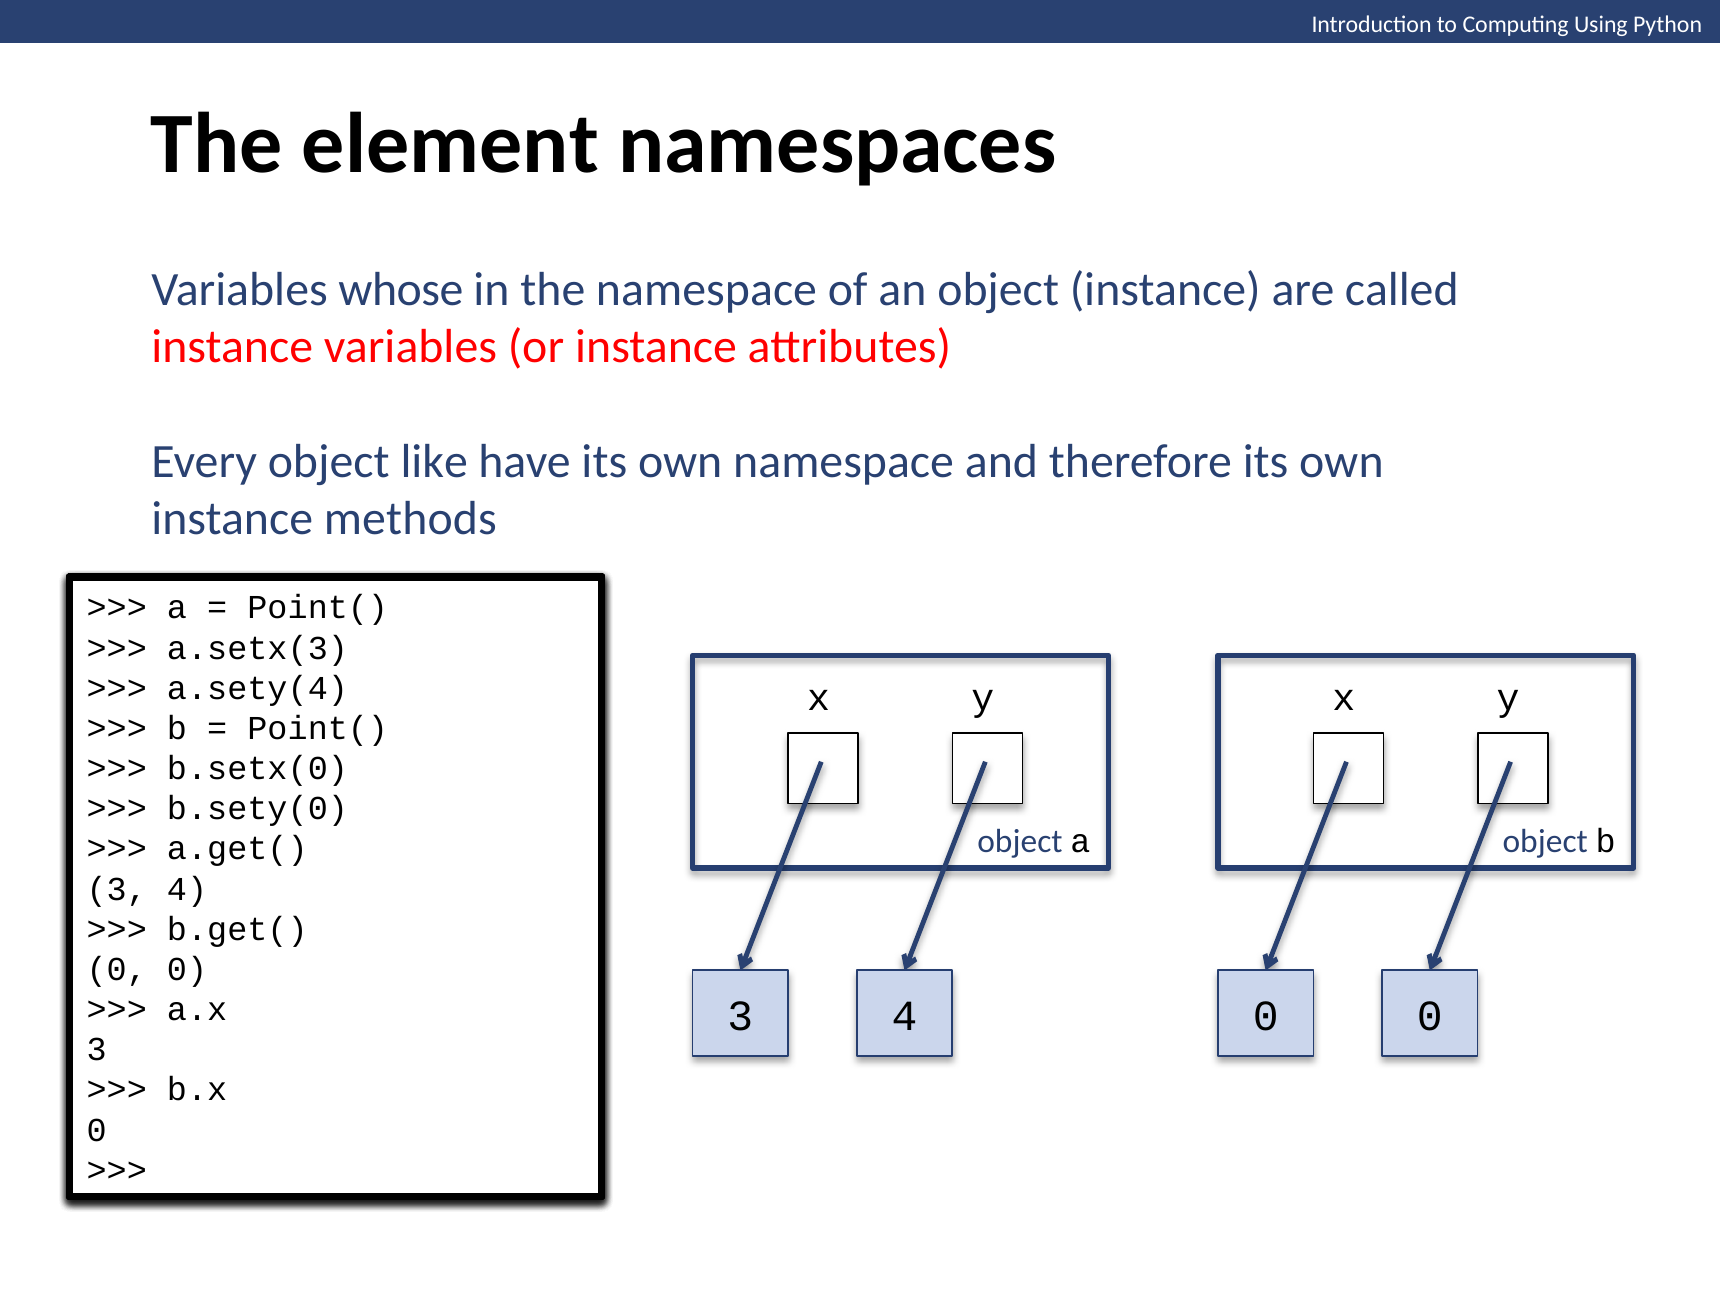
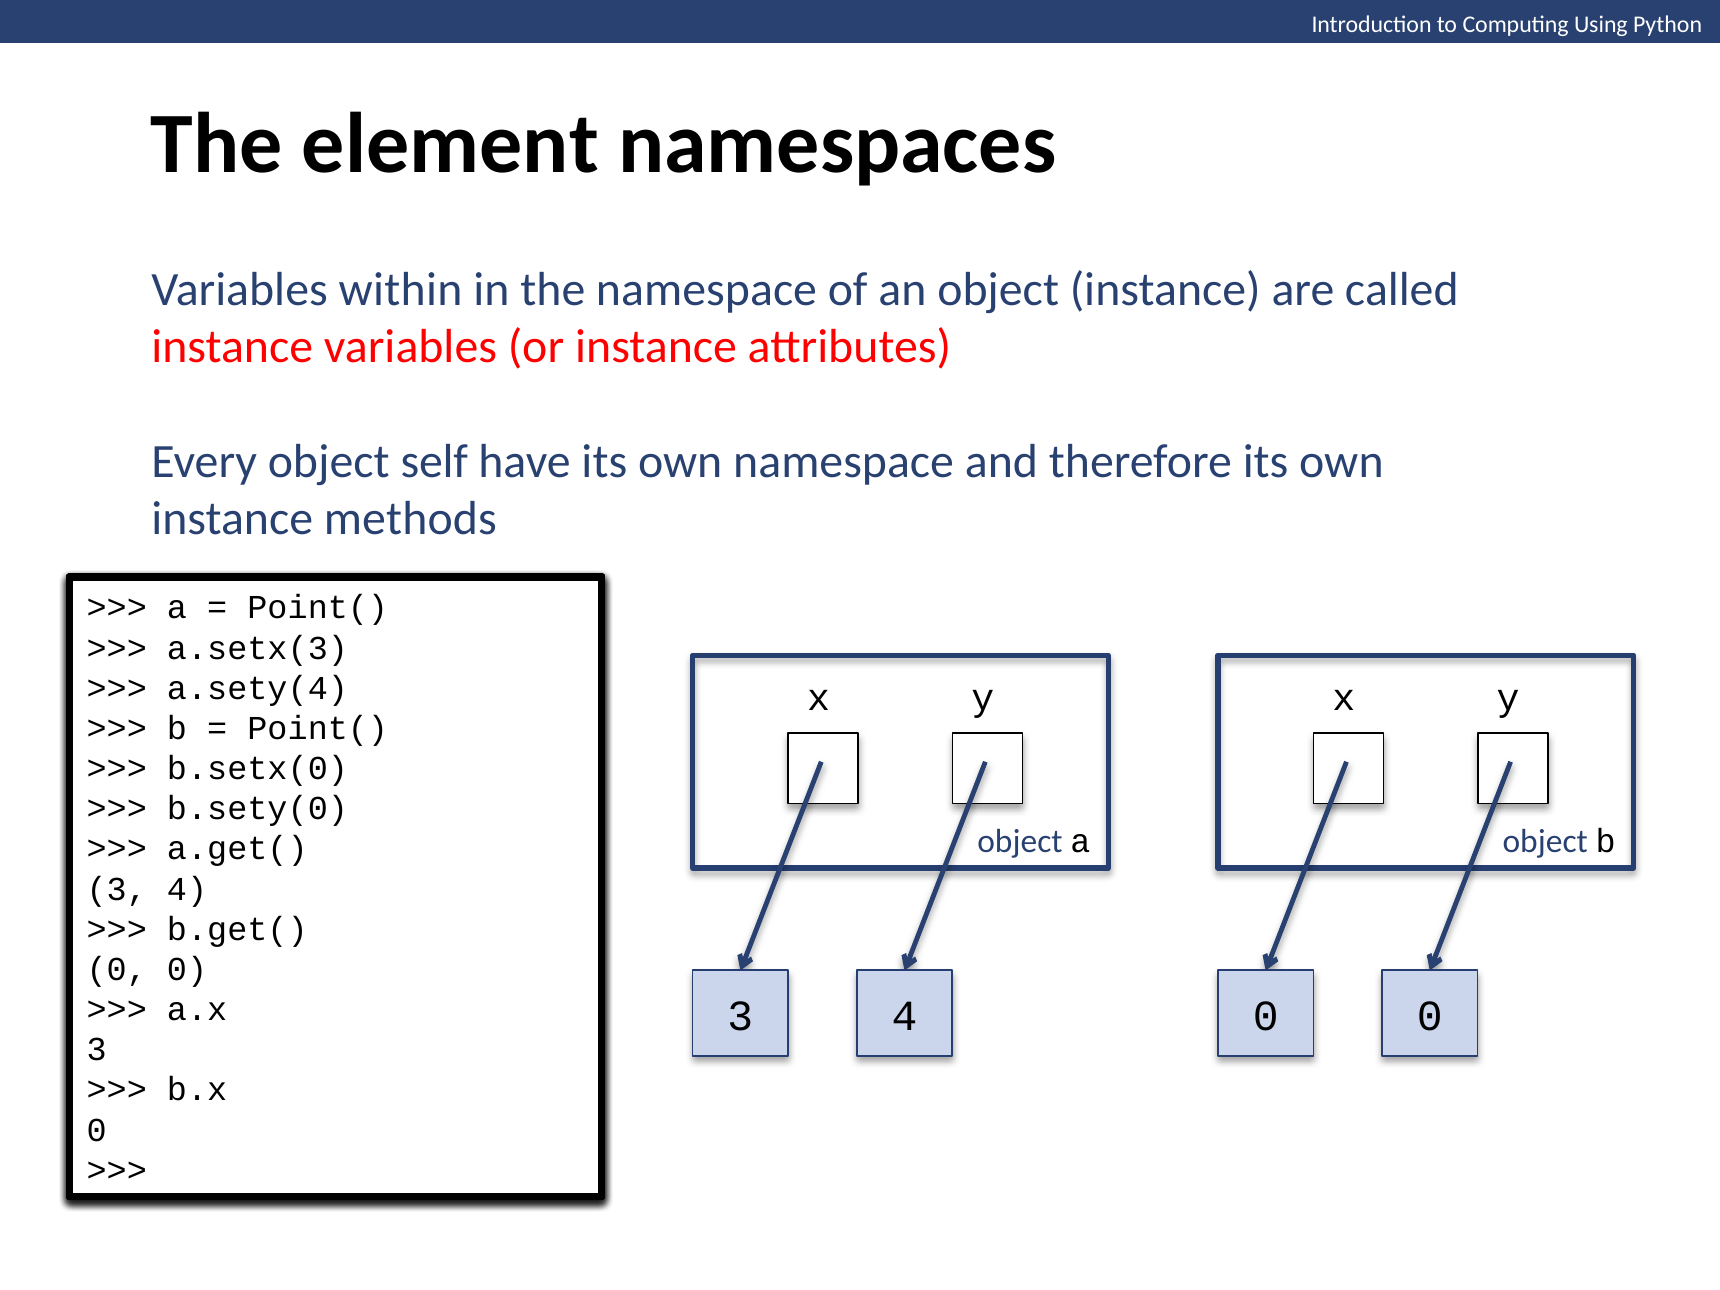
whose: whose -> within (401, 289)
like: like -> self (434, 462)
